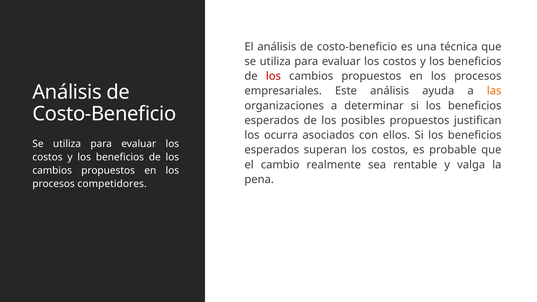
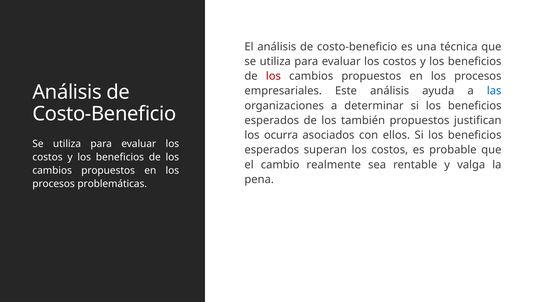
las colour: orange -> blue (494, 91)
posibles: posibles -> también (363, 120)
competidores: competidores -> problemáticas (112, 184)
